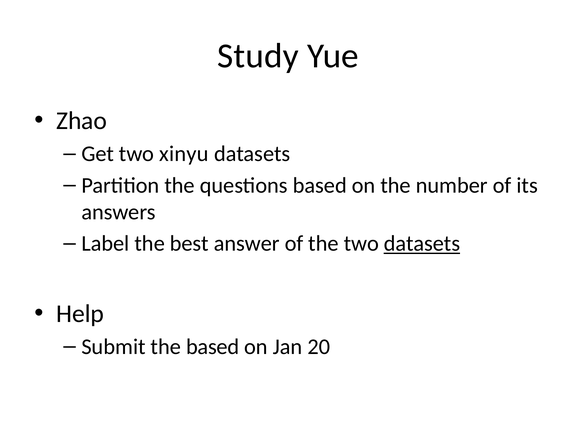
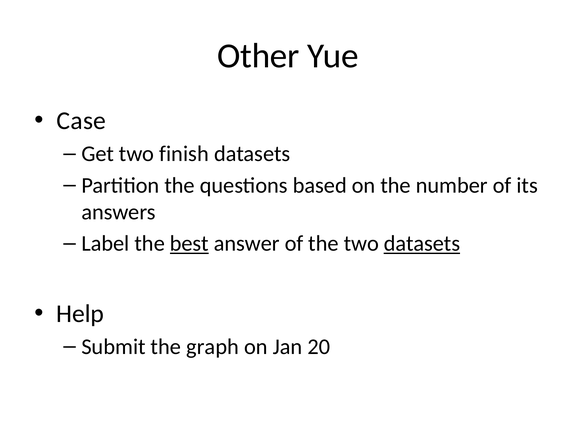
Study: Study -> Other (258, 56)
Zhao: Zhao -> Case (81, 121)
xinyu: xinyu -> finish (184, 154)
best underline: none -> present (189, 244)
the based: based -> graph (213, 347)
